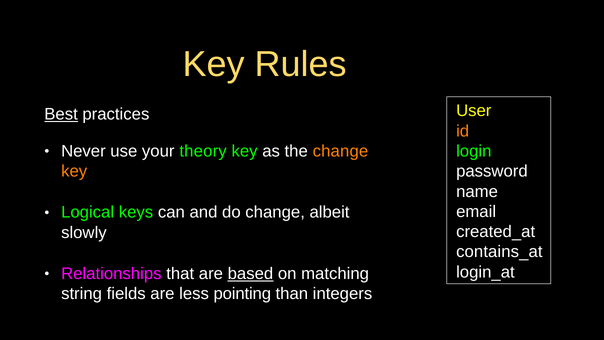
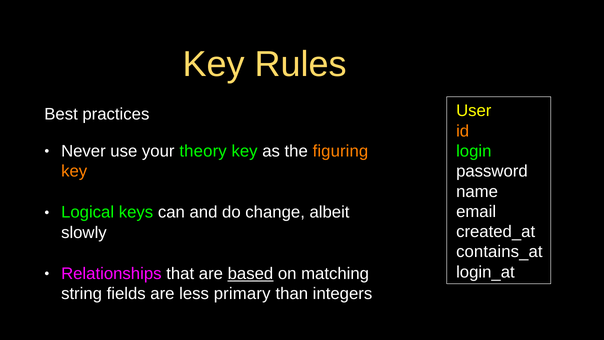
Best underline: present -> none (61, 114)
the change: change -> figuring (340, 151)
pointing: pointing -> primary (242, 294)
